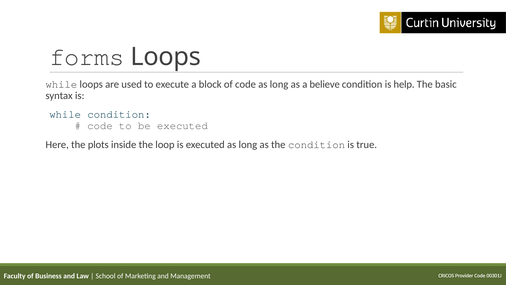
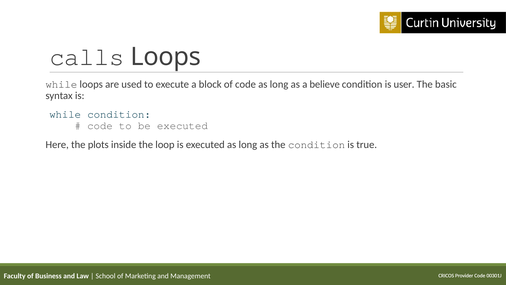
forms: forms -> calls (87, 57)
help: help -> user (404, 84)
